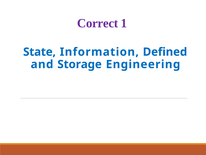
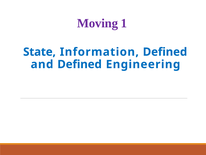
Correct: Correct -> Moving (98, 23)
and Storage: Storage -> Defined (80, 64)
